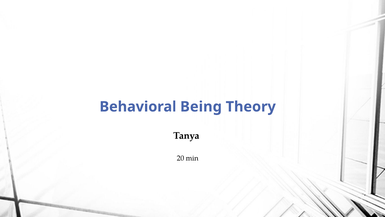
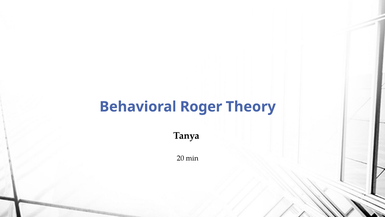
Being: Being -> Roger (201, 107)
